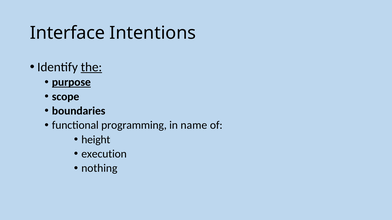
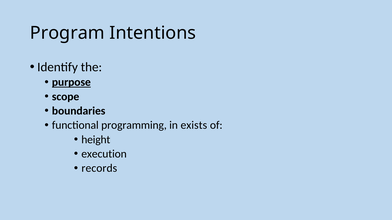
Interface: Interface -> Program (67, 33)
the underline: present -> none (91, 67)
name: name -> exists (194, 126)
nothing: nothing -> records (99, 169)
